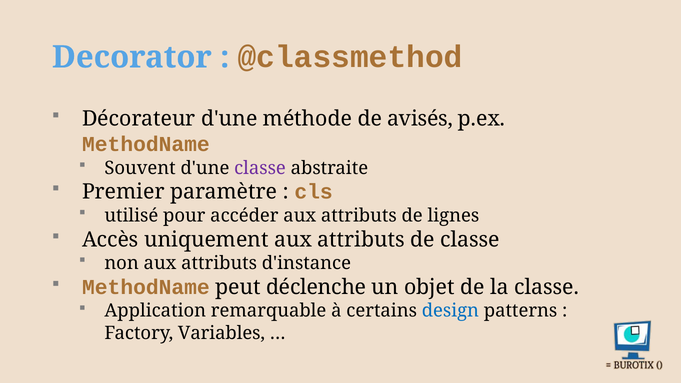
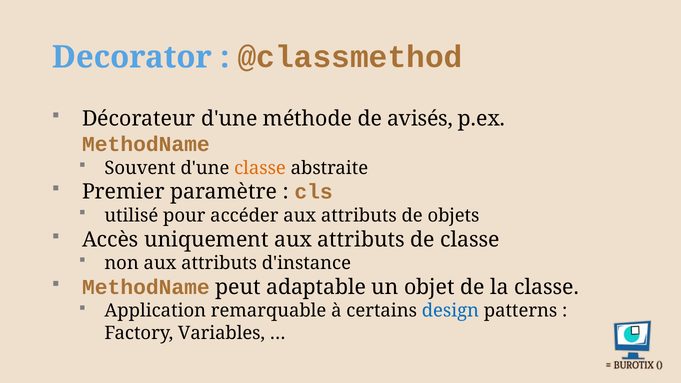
classe colour: purple -> orange (260, 168)
lignes: lignes -> objets (453, 216)
déclenche: déclenche -> adaptable (316, 287)
